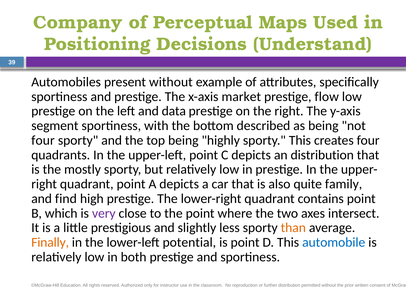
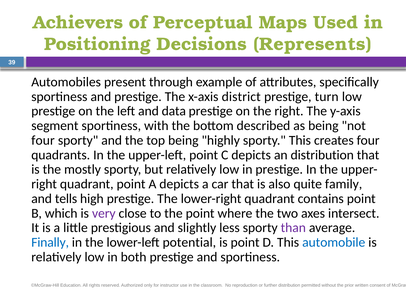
Company: Company -> Achievers (78, 23)
Understand: Understand -> Represents (312, 44)
present without: without -> through (171, 82)
market: market -> district (241, 97)
flow: flow -> turn (327, 97)
find: find -> tells (66, 199)
than colour: orange -> purple (293, 228)
Finally colour: orange -> blue (50, 243)
